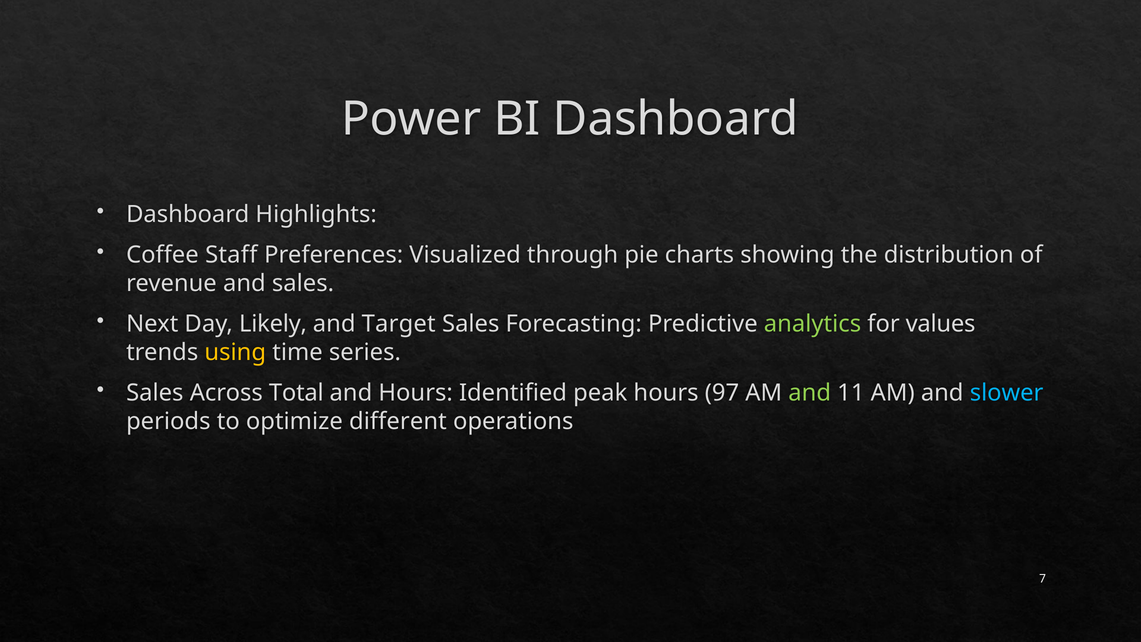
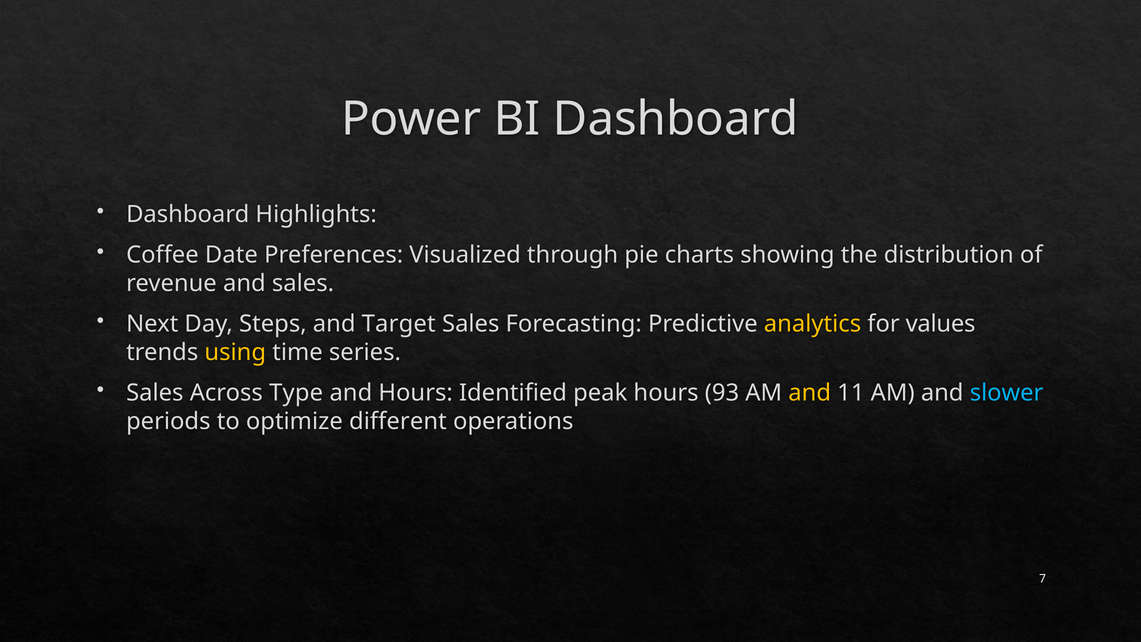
Staff: Staff -> Date (231, 255)
Likely: Likely -> Steps (273, 324)
analytics colour: light green -> yellow (812, 324)
Total: Total -> Type (296, 393)
97: 97 -> 93 (722, 393)
and colour: light green -> yellow (810, 393)
